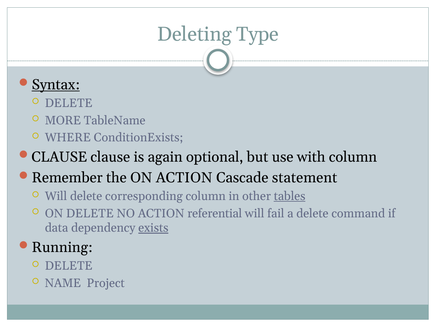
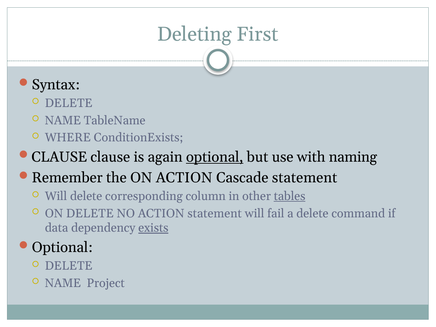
Type: Type -> First (257, 34)
Syntax underline: present -> none (56, 85)
MORE: MORE -> NAME (63, 120)
optional underline: none -> present (215, 157)
with column: column -> naming (353, 157)
ACTION referential: referential -> statement (215, 213)
Running: Running -> Optional (62, 247)
